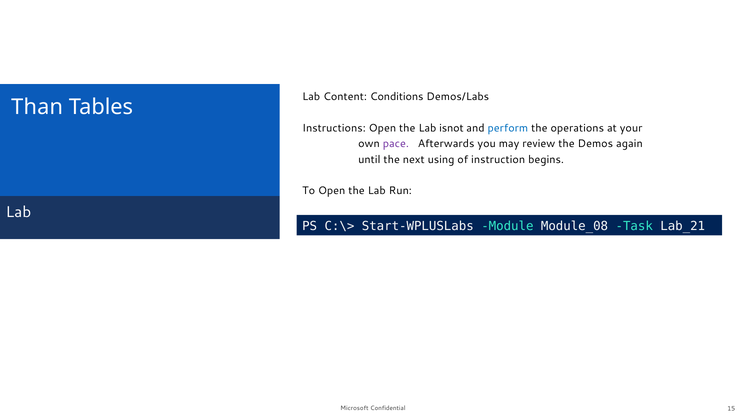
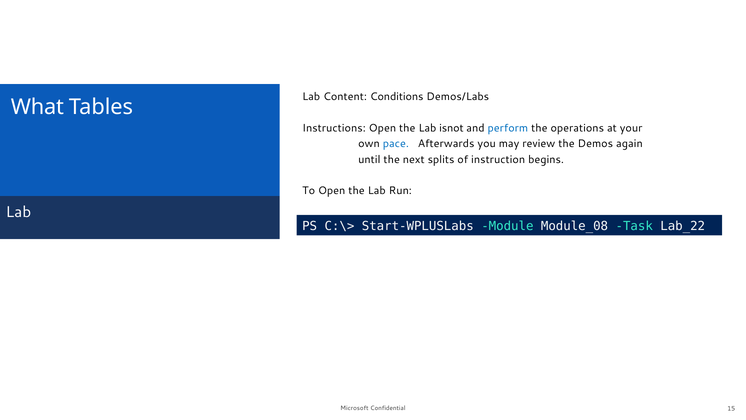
Than: Than -> What (37, 107)
pace colour: purple -> blue (396, 144)
using: using -> splits (441, 159)
Lab_21: Lab_21 -> Lab_22 (683, 226)
